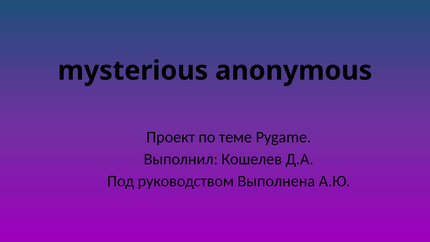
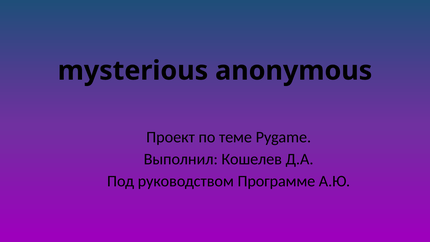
Выполнена: Выполнена -> Программе (276, 181)
